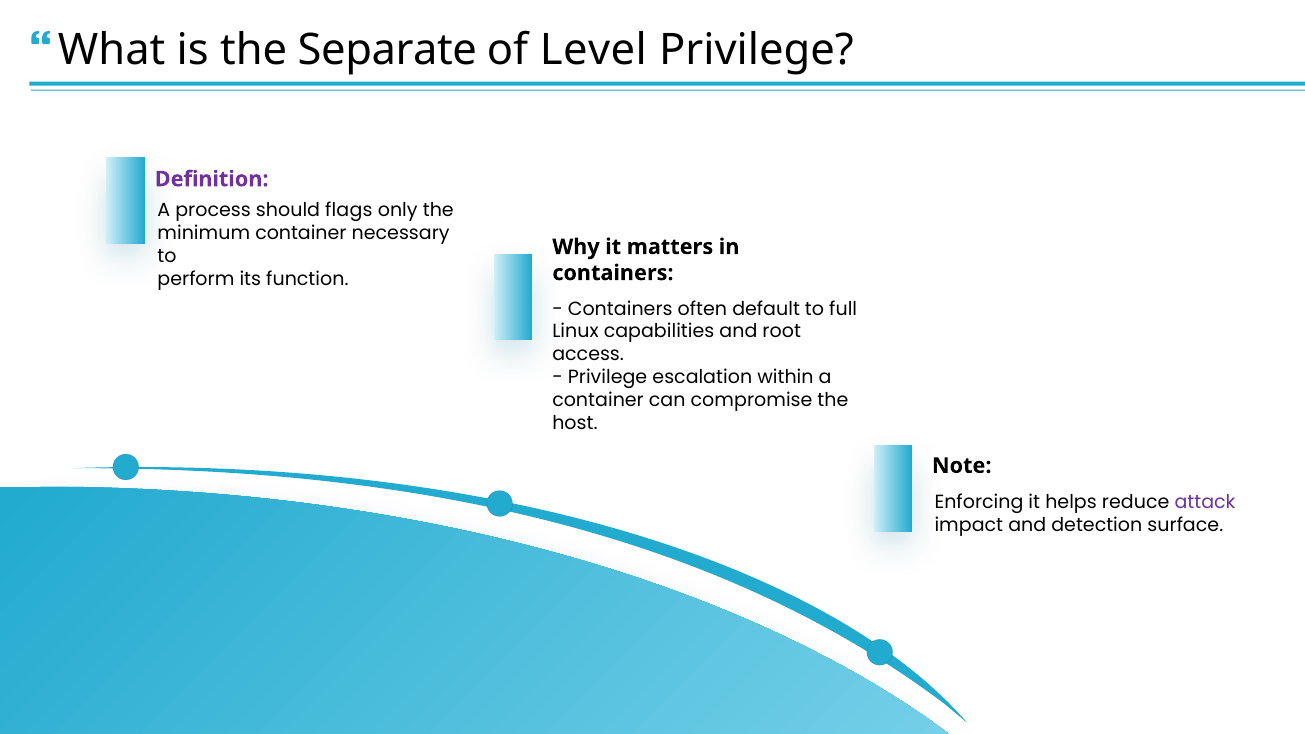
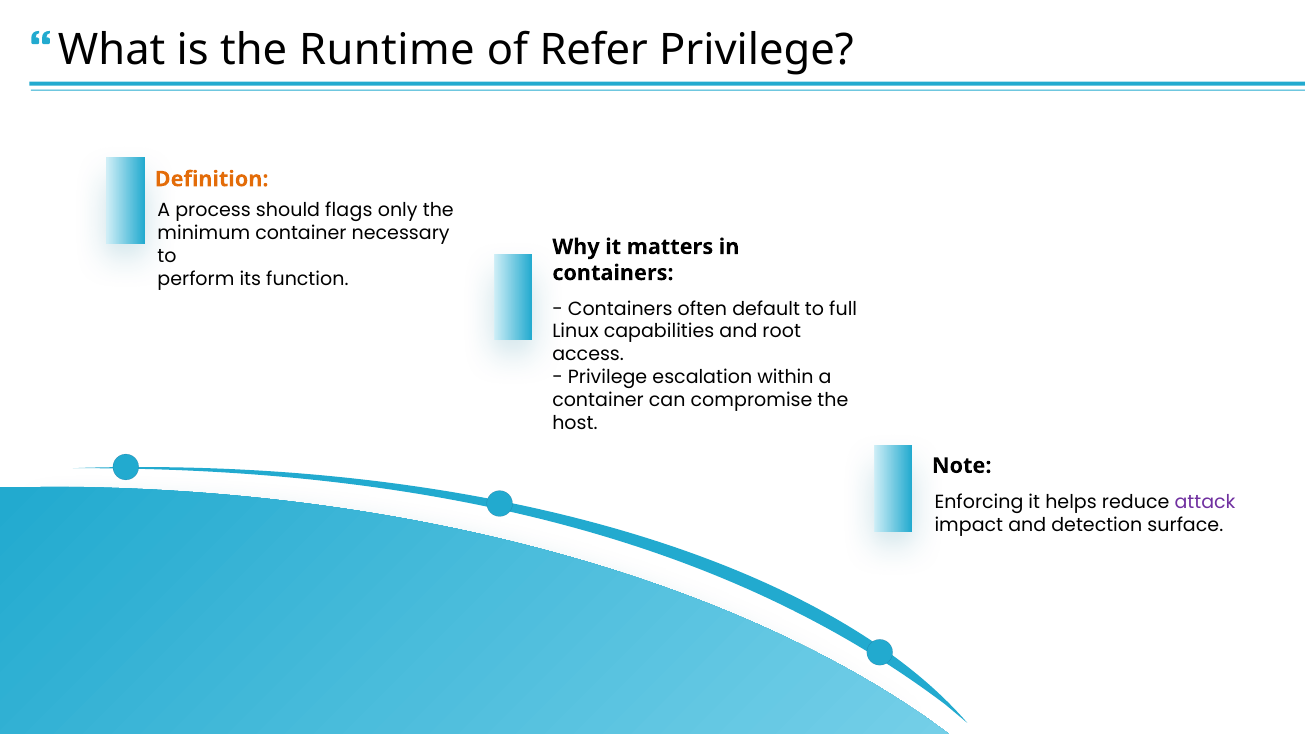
Separate: Separate -> Runtime (387, 51)
Level: Level -> Refer (594, 51)
Deﬁnition colour: purple -> orange (212, 179)
